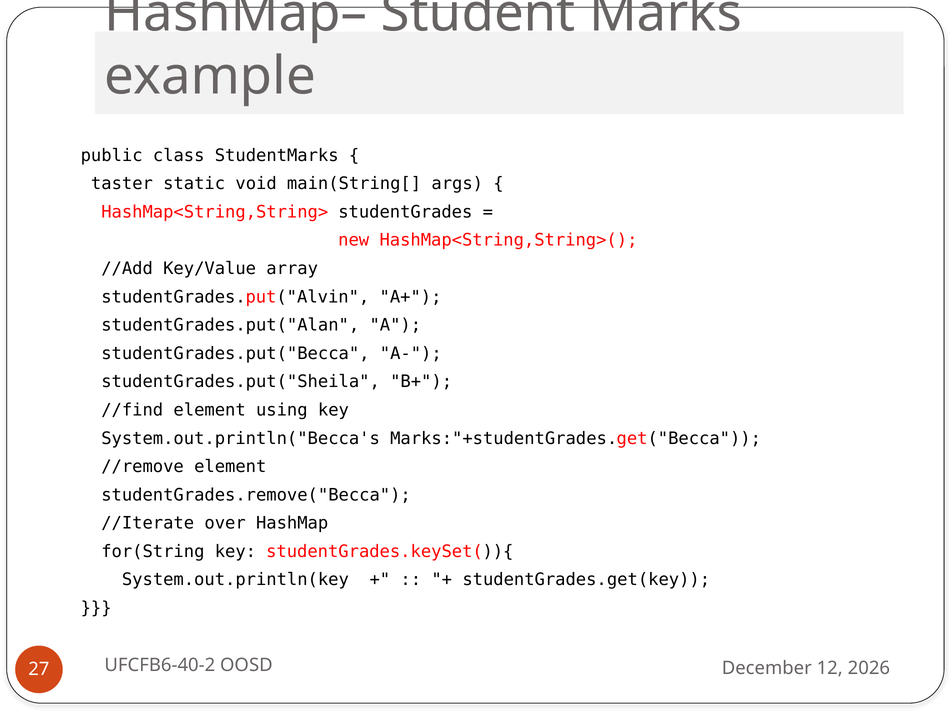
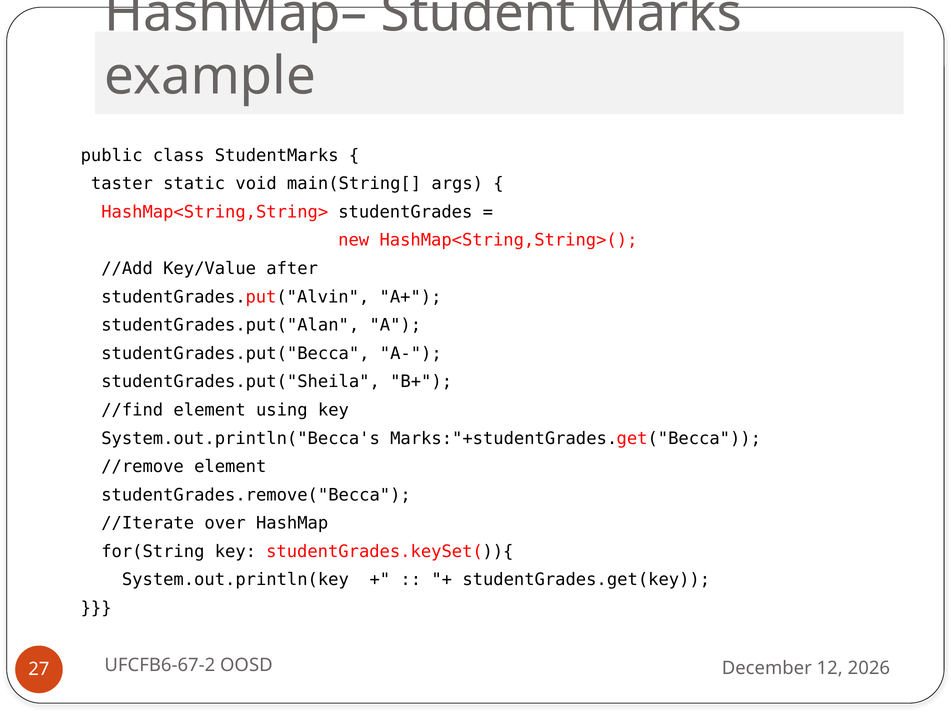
array: array -> after (292, 269)
UFCFB6-40-2: UFCFB6-40-2 -> UFCFB6-67-2 (160, 665)
